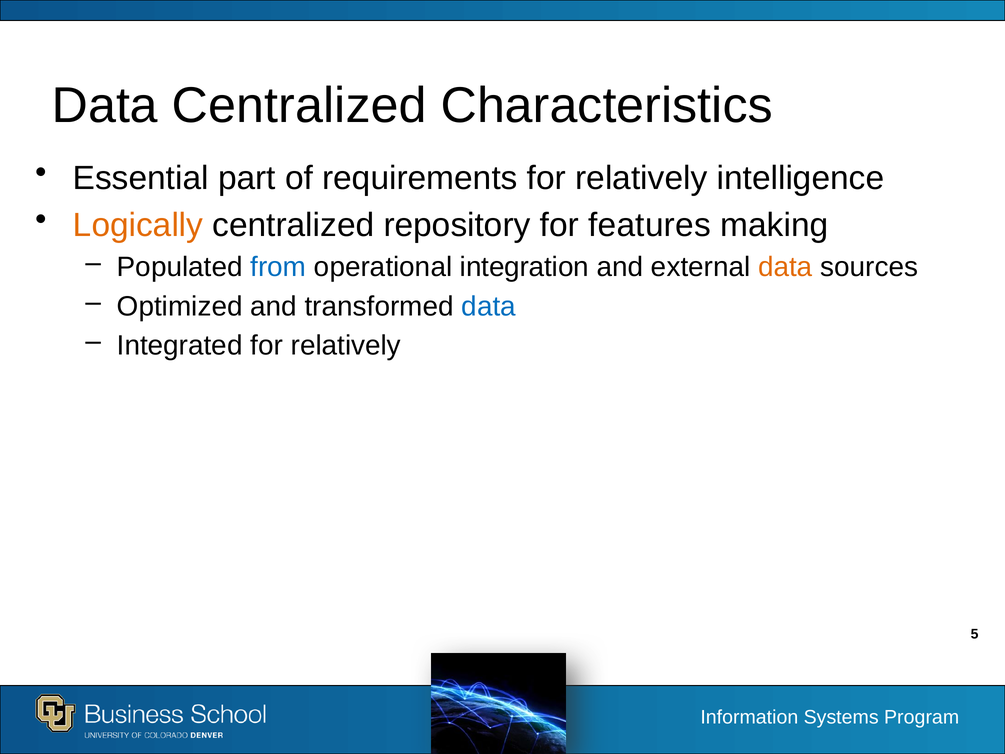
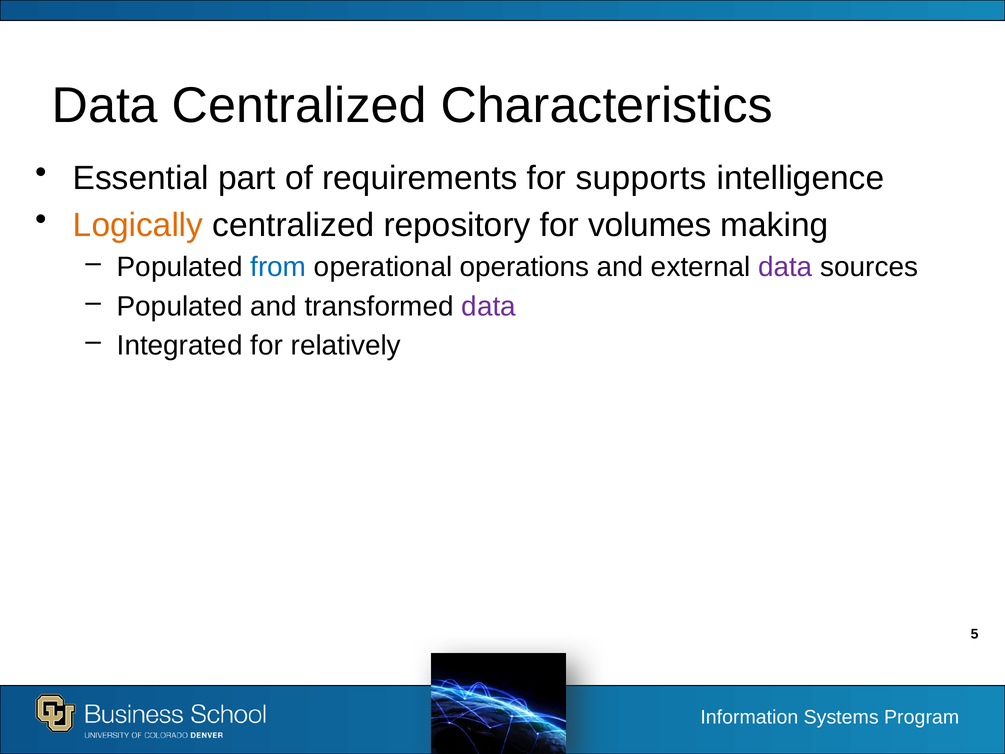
relatively: relatively -> supports (641, 178)
features: features -> volumes (650, 225)
integration: integration -> operations (524, 267)
data colour: orange -> purple (785, 267)
Optimized: Optimized -> Populated (180, 306)
data colour: blue -> purple (489, 306)
